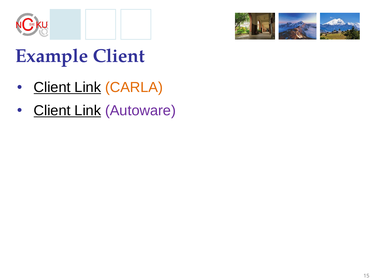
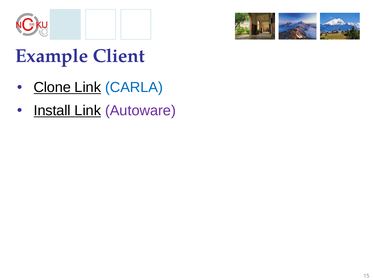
Client: Client -> Clone (52, 87)
CARLA colour: orange -> blue (134, 87)
Client: Client -> Install (52, 110)
